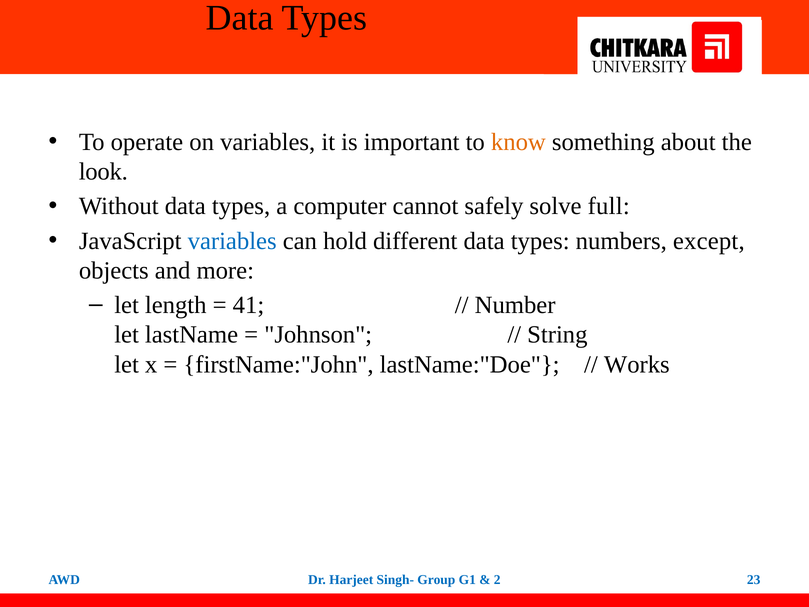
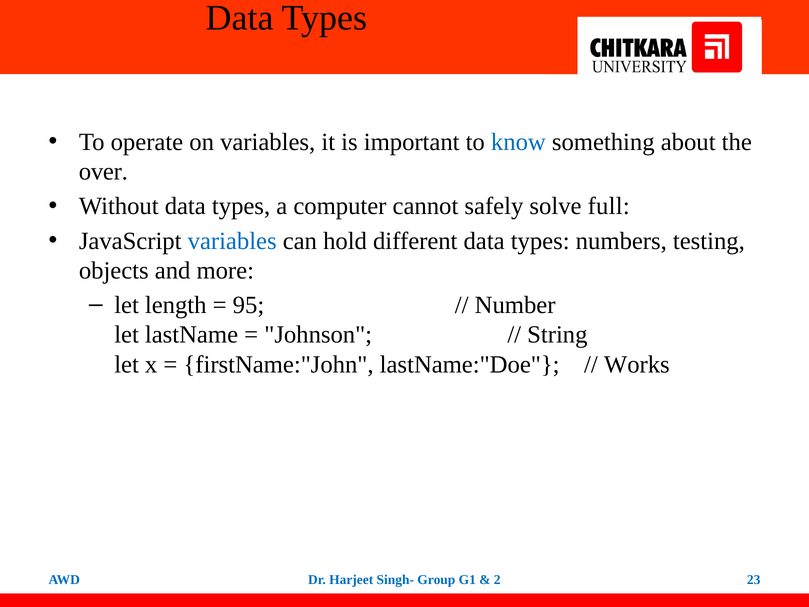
know colour: orange -> blue (518, 142)
look: look -> over (103, 172)
except: except -> testing (709, 241)
41: 41 -> 95 (248, 305)
